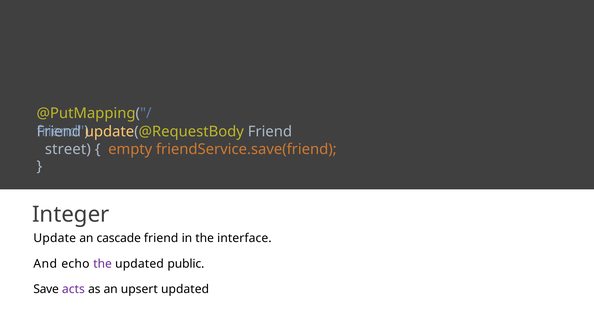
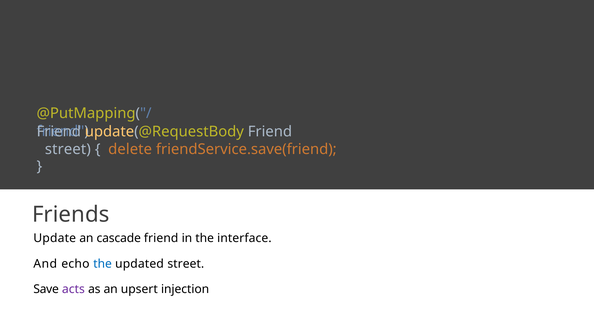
empty: empty -> delete (130, 149)
Integer: Integer -> Friends (71, 215)
the colour: purple -> blue (103, 264)
updated public: public -> street (186, 264)
upsert updated: updated -> injection (185, 289)
